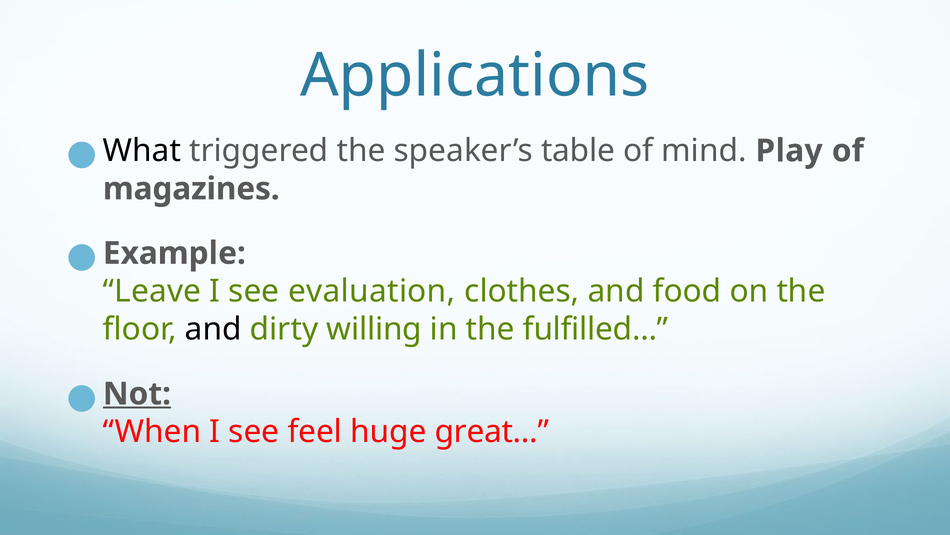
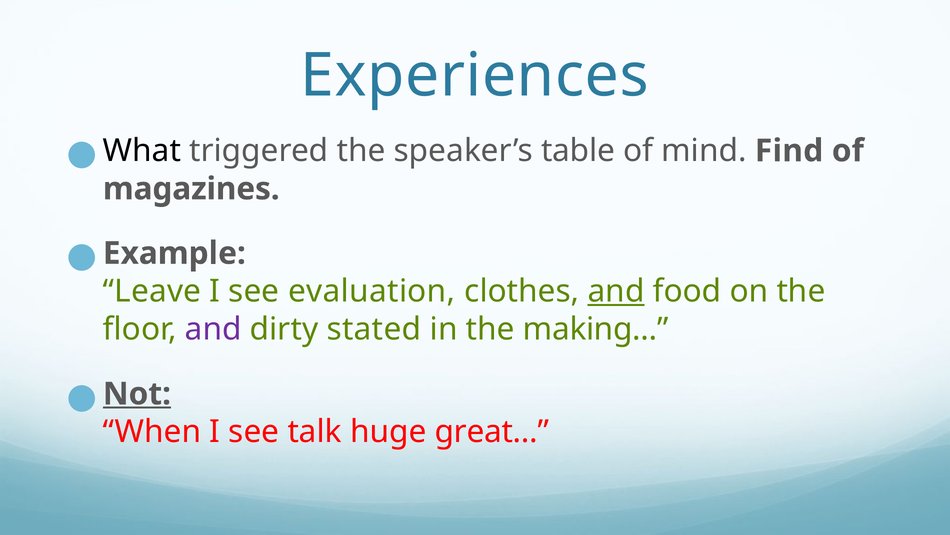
Applications: Applications -> Experiences (474, 76)
Play: Play -> Find (789, 151)
and underline: none -> present (616, 291)
and colour: black -> purple (213, 329)
willing: willing -> stated (374, 329)
fulfilled…: fulfilled… -> making… (596, 329)
feel: feel -> talk (315, 431)
